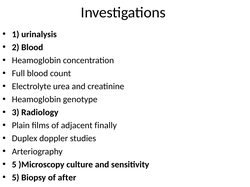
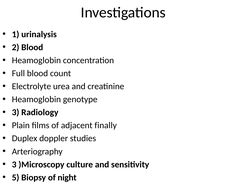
5: 5 -> 3 (14, 165)
after: after -> night (67, 178)
